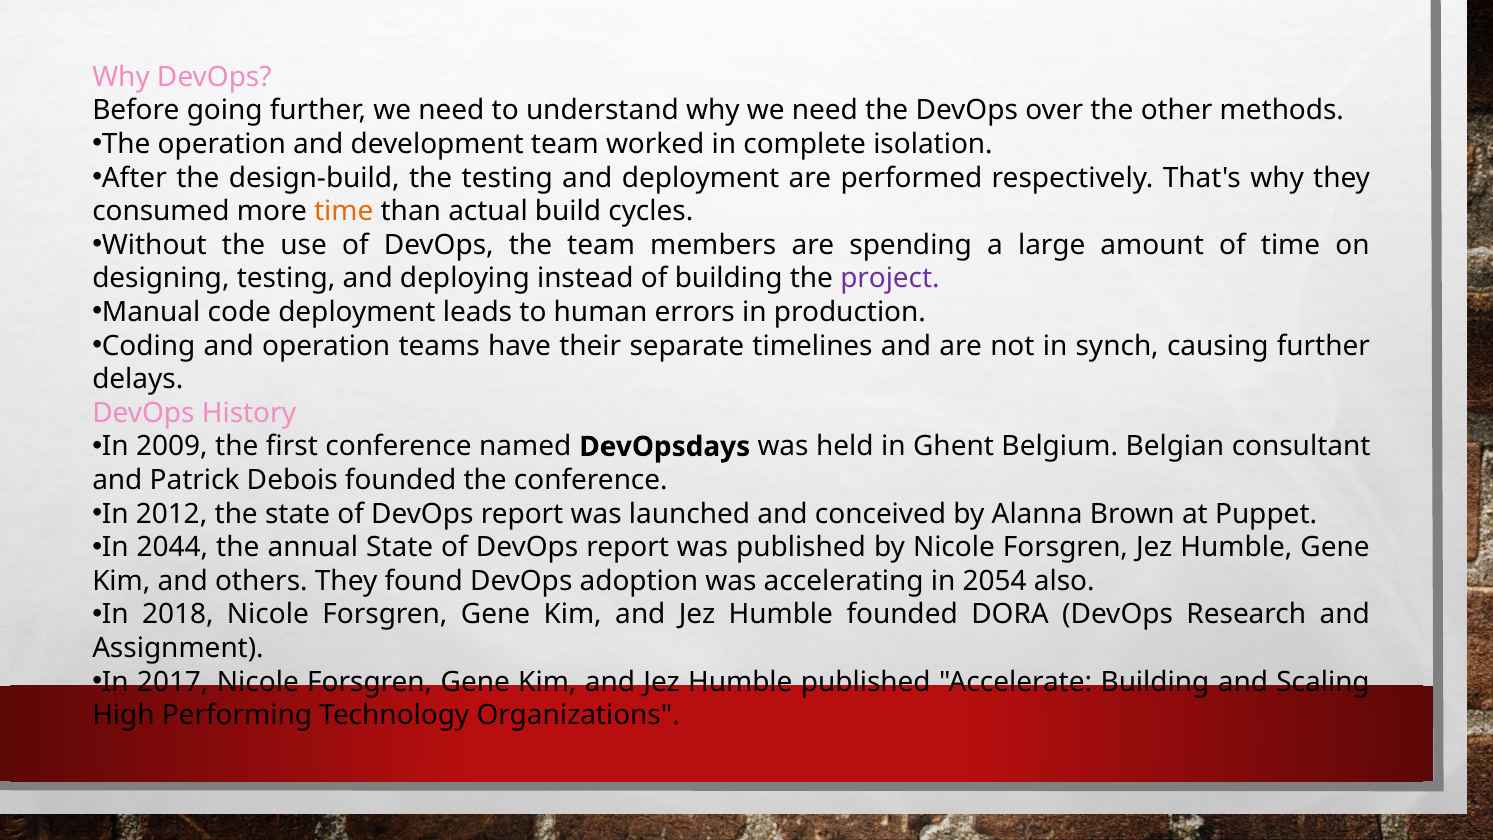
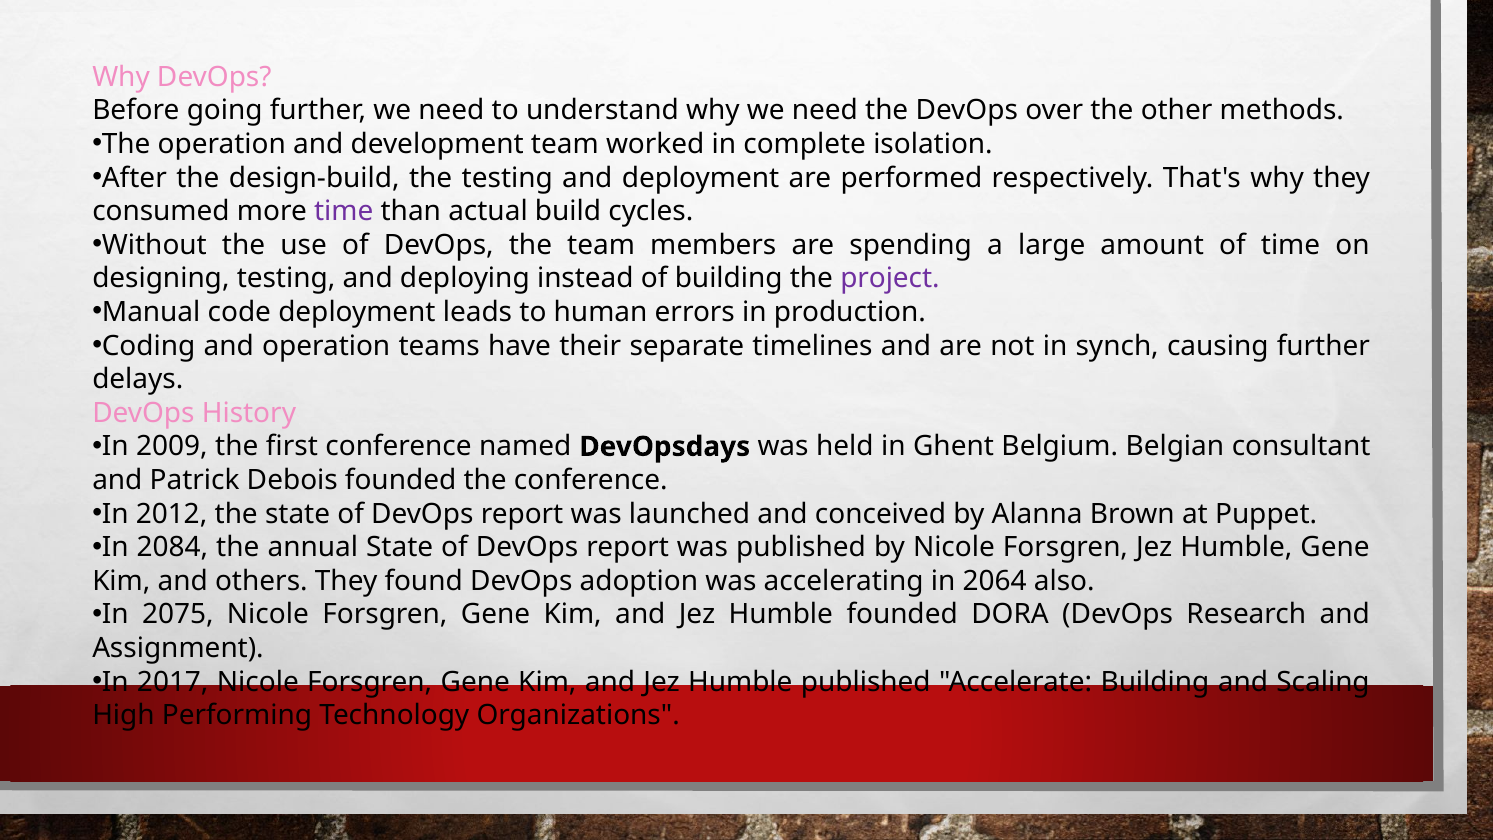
time colour: orange -> purple (344, 211)
2044: 2044 -> 2084 (172, 547)
2054: 2054 -> 2064 (995, 581)
2018: 2018 -> 2075 (178, 615)
